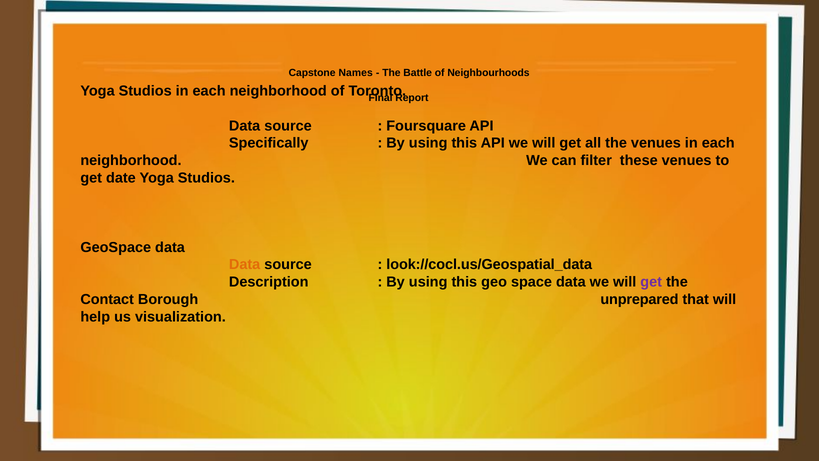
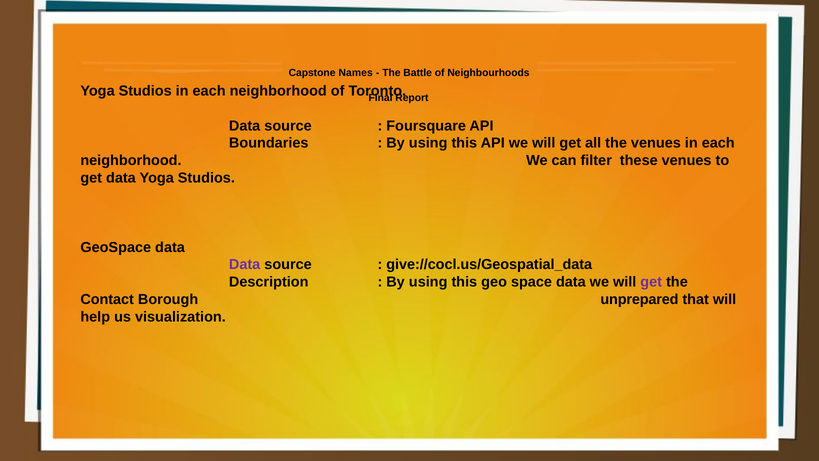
Specifically: Specifically -> Boundaries (269, 143)
get date: date -> data (121, 178)
Data colour: orange -> purple (245, 265)
look://cocl.us/Geospatial_data: look://cocl.us/Geospatial_data -> give://cocl.us/Geospatial_data (489, 265)
